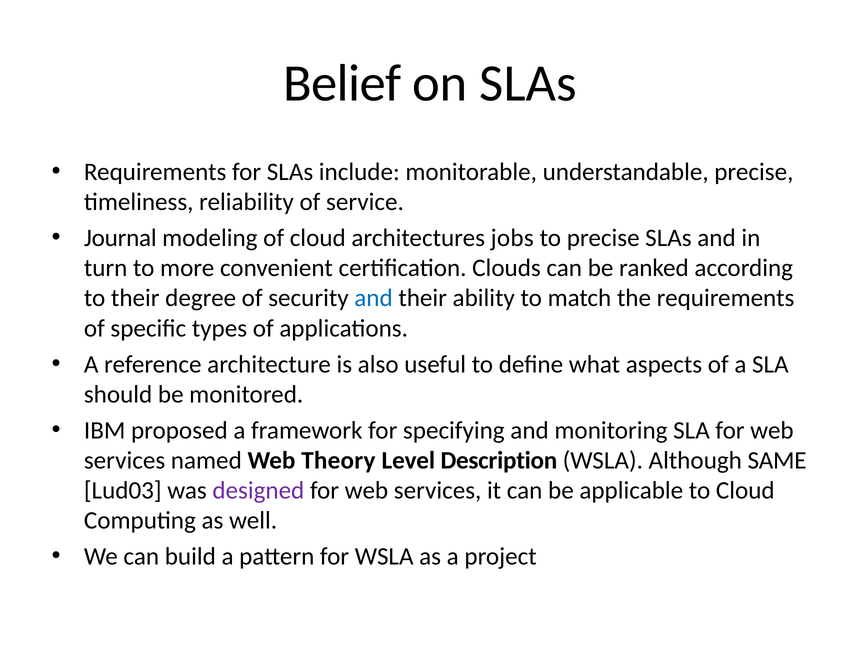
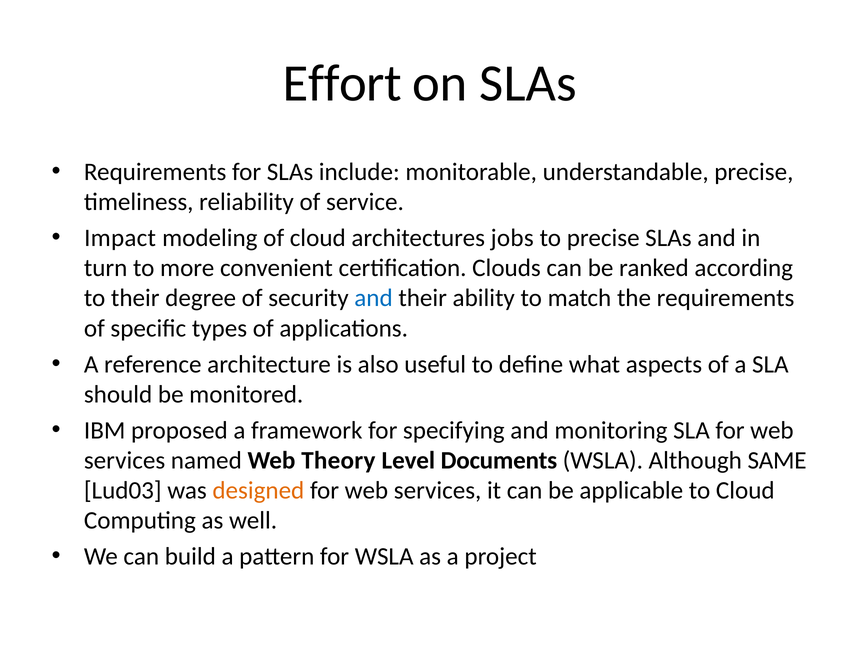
Belief: Belief -> Effort (342, 83)
Journal: Journal -> Impact (120, 238)
Description: Description -> Documents (499, 460)
designed colour: purple -> orange (258, 490)
